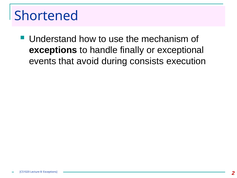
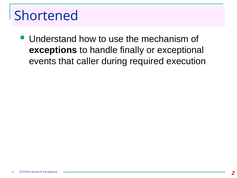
avoid: avoid -> caller (88, 61)
consists: consists -> required (147, 61)
